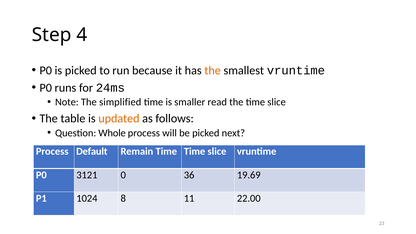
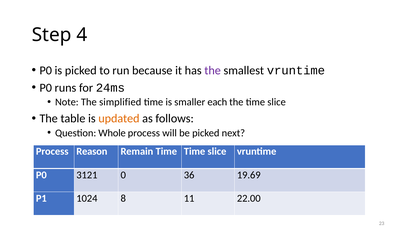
the colour: orange -> purple (213, 70)
read: read -> each (217, 102)
Default: Default -> Reason (92, 152)
